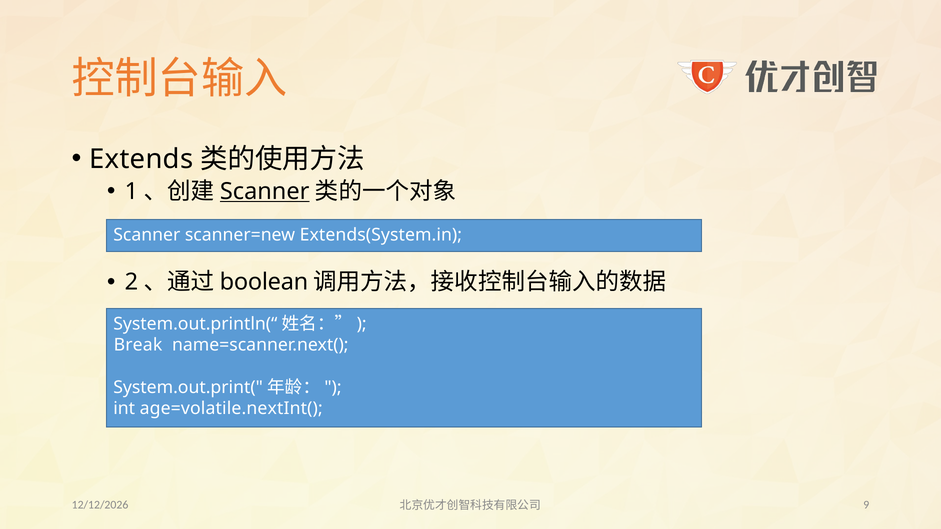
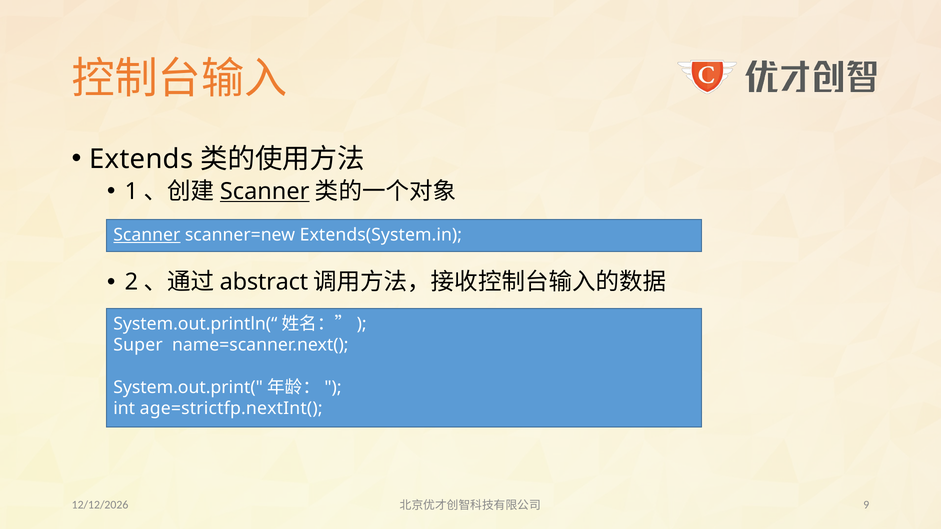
Scanner underline: none -> present (147, 235)
boolean: boolean -> abstract (264, 282)
Break: Break -> Super (138, 345)
age=volatile.nextInt(: age=volatile.nextInt( -> age=strictfp.nextInt( (231, 409)
